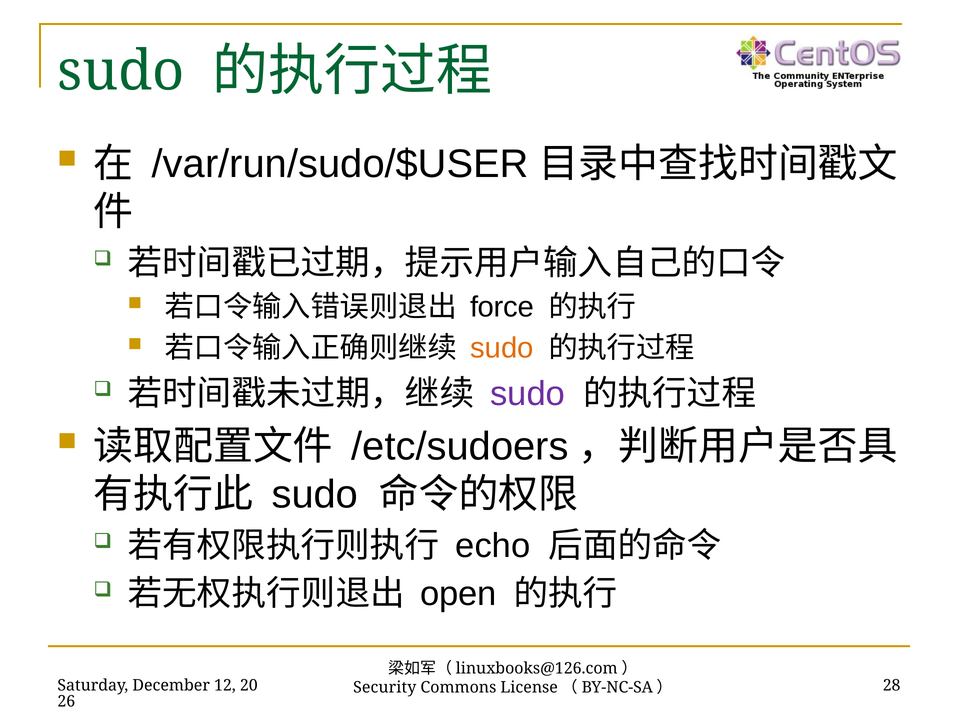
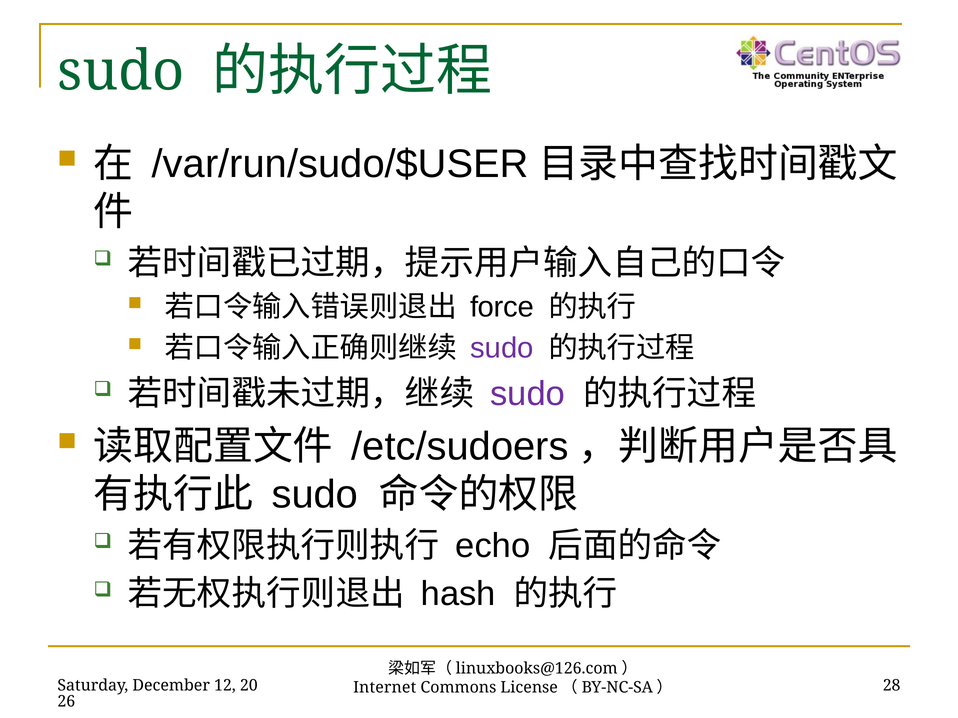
sudo colour: orange -> purple (502, 348)
open: open -> hash (458, 594)
Security: Security -> Internet (385, 688)
